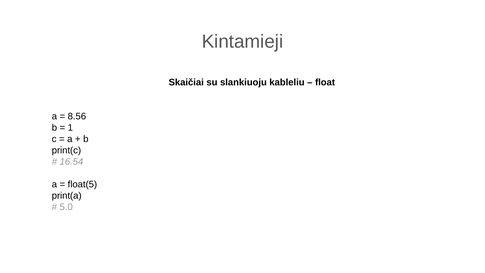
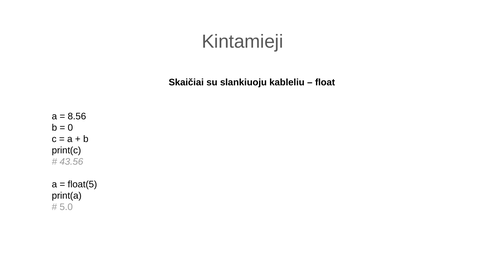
1: 1 -> 0 (70, 128)
16.54: 16.54 -> 43.56 (71, 162)
